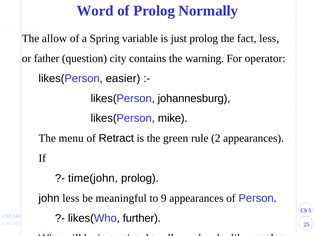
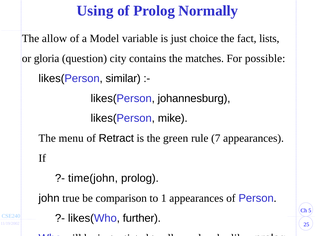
Word: Word -> Using (95, 11)
Spring: Spring -> Model (104, 38)
just prolog: prolog -> choice (204, 38)
fact less: less -> lists (269, 38)
father: father -> gloria (47, 58)
warning: warning -> matches (205, 58)
operator: operator -> possible (265, 58)
easier: easier -> similar (123, 78)
2: 2 -> 7 (216, 138)
john less: less -> true (71, 198)
meaningful: meaningful -> comparison (121, 198)
9: 9 -> 1 (164, 198)
